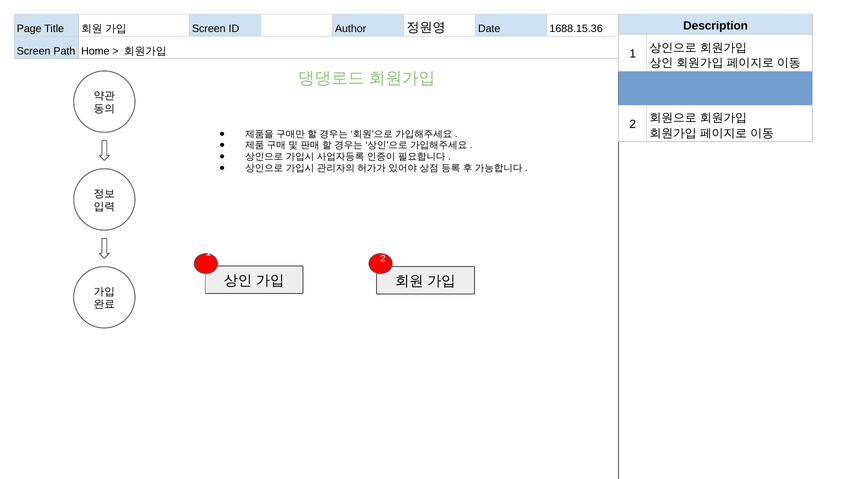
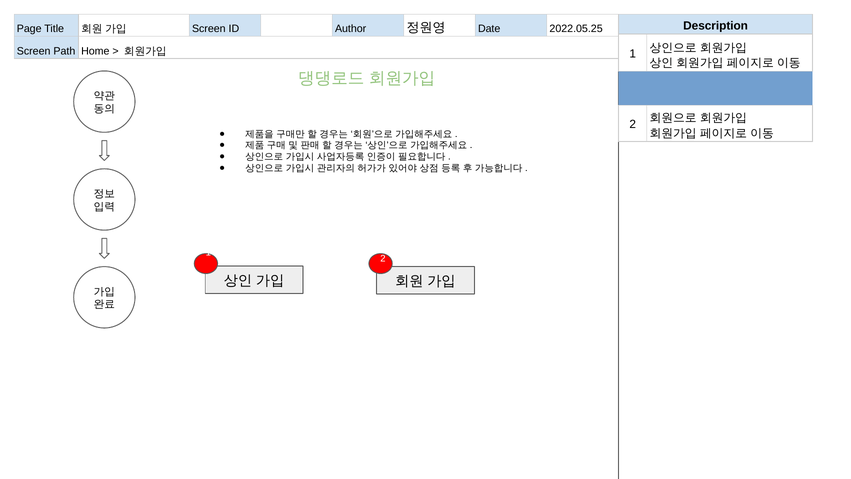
1688.15.36: 1688.15.36 -> 2022.05.25 (576, 29)
